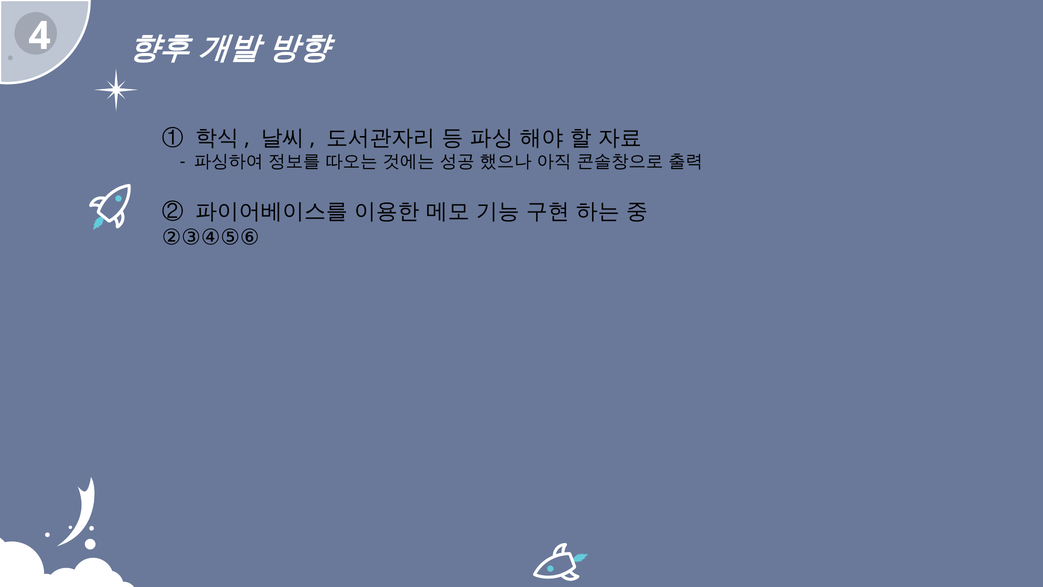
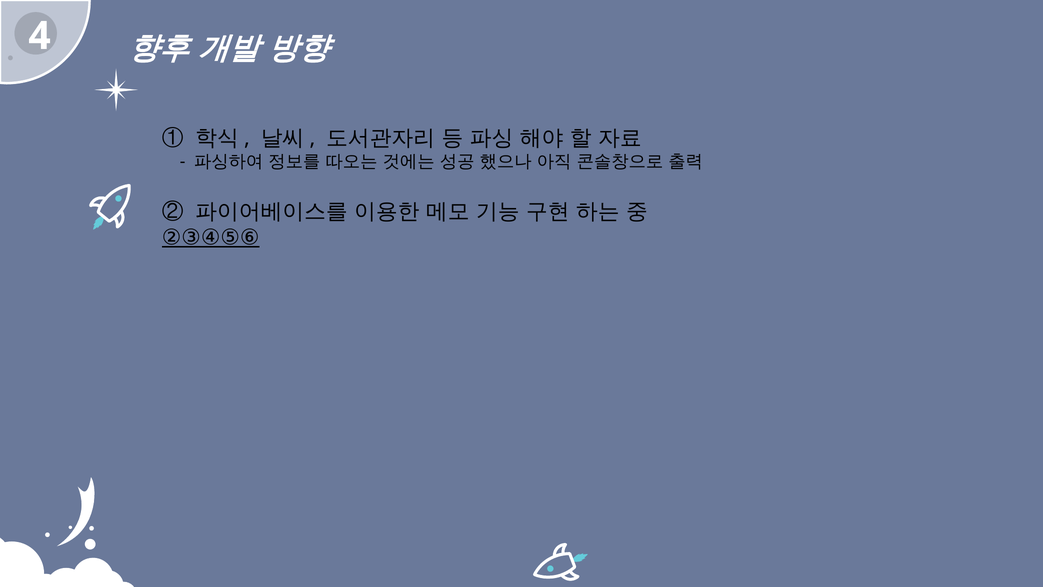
②③④⑤⑥ underline: none -> present (211, 237)
